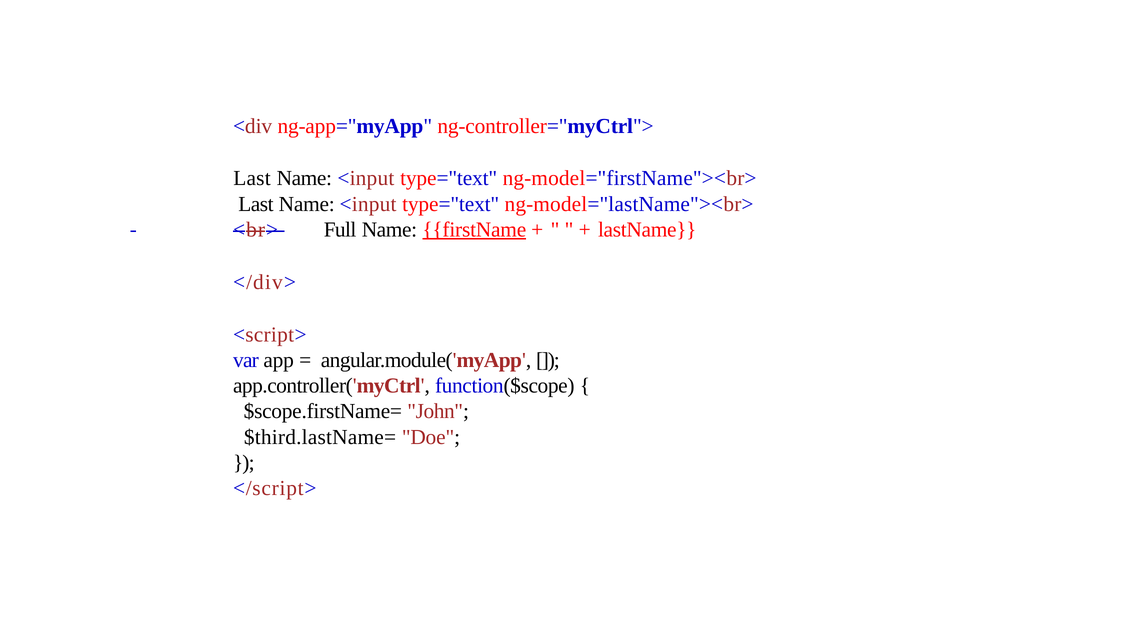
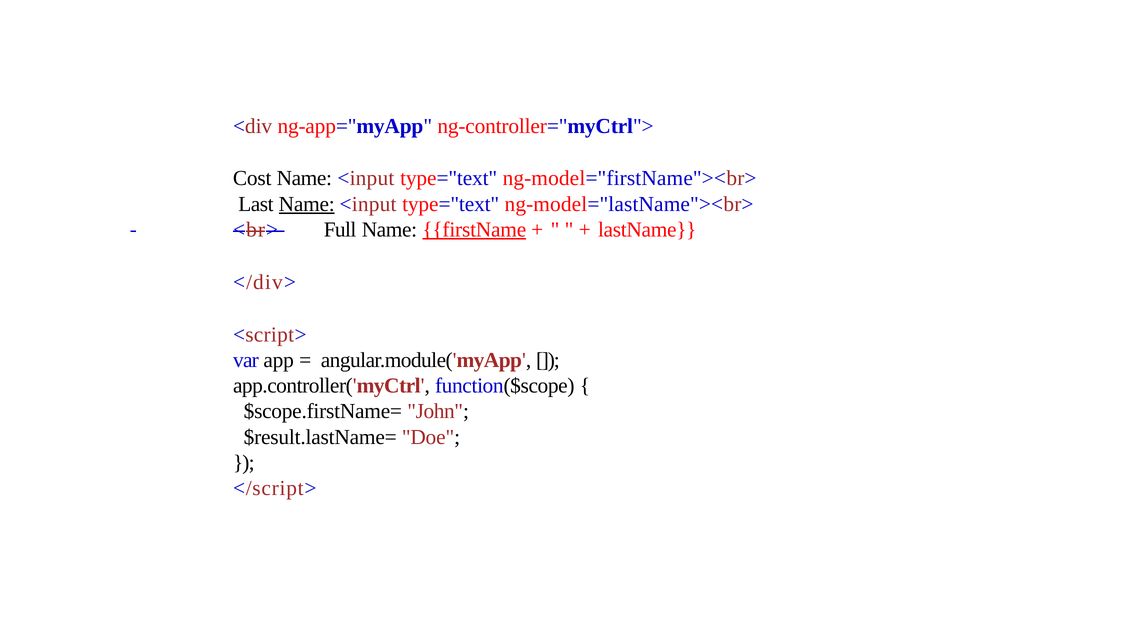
Last: Last -> Cost (252, 178)
Name underline: none -> present (307, 204)
$third.lastName=: $third.lastName= -> $result.lastName= (320, 437)
